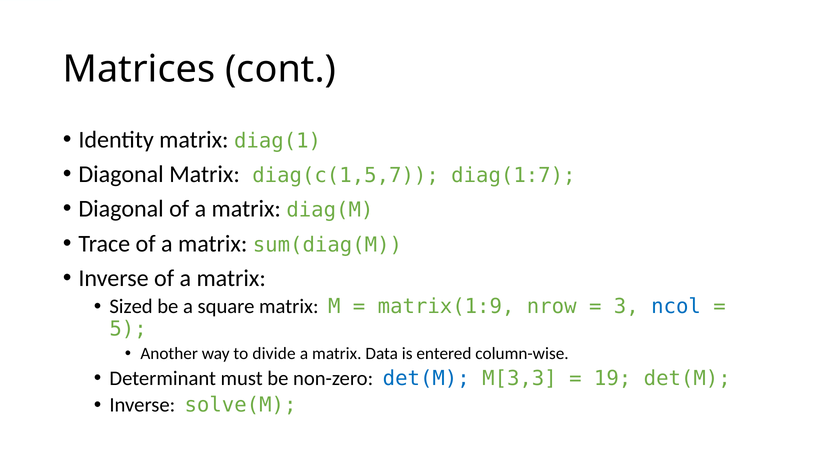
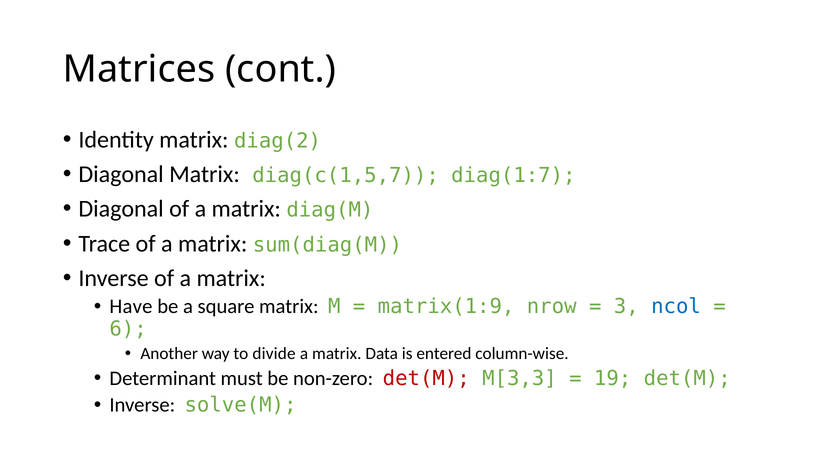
diag(1: diag(1 -> diag(2 (278, 141)
Sized: Sized -> Have (131, 306)
5: 5 -> 6 (128, 329)
det(M colour: blue -> red (426, 378)
